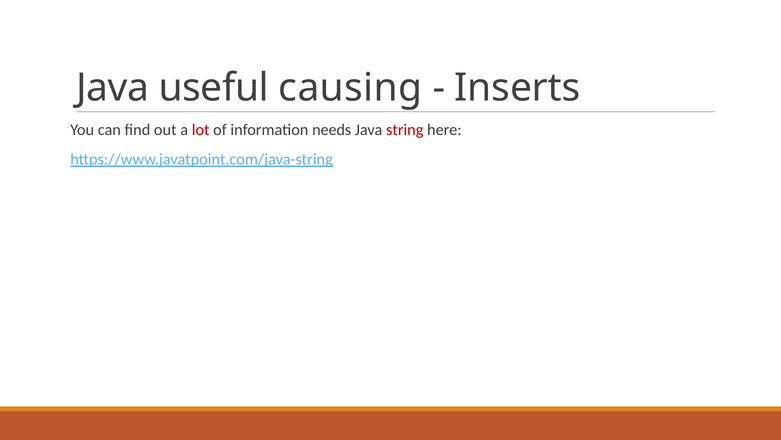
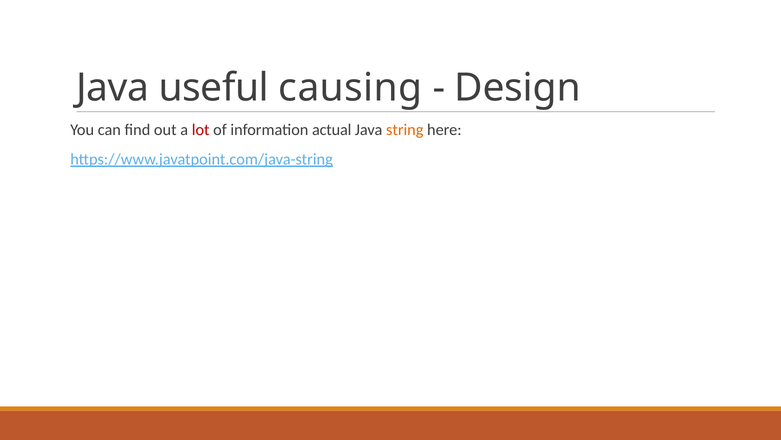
Inserts: Inserts -> Design (517, 87)
needs: needs -> actual (332, 130)
string colour: red -> orange (405, 130)
